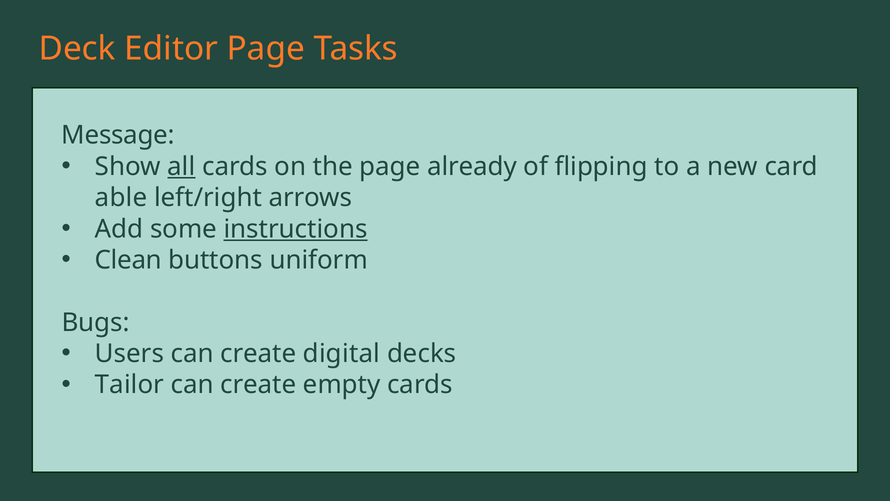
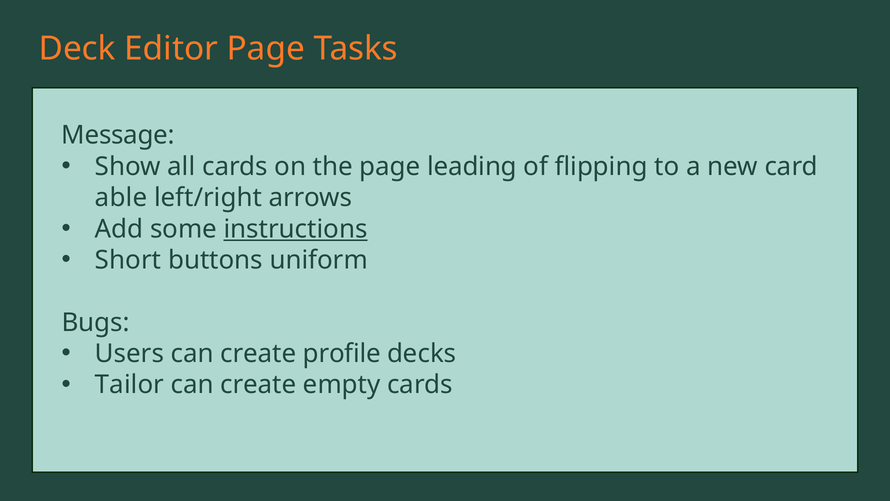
all underline: present -> none (181, 166)
already: already -> leading (472, 166)
Clean: Clean -> Short (128, 260)
digital: digital -> profile (342, 353)
